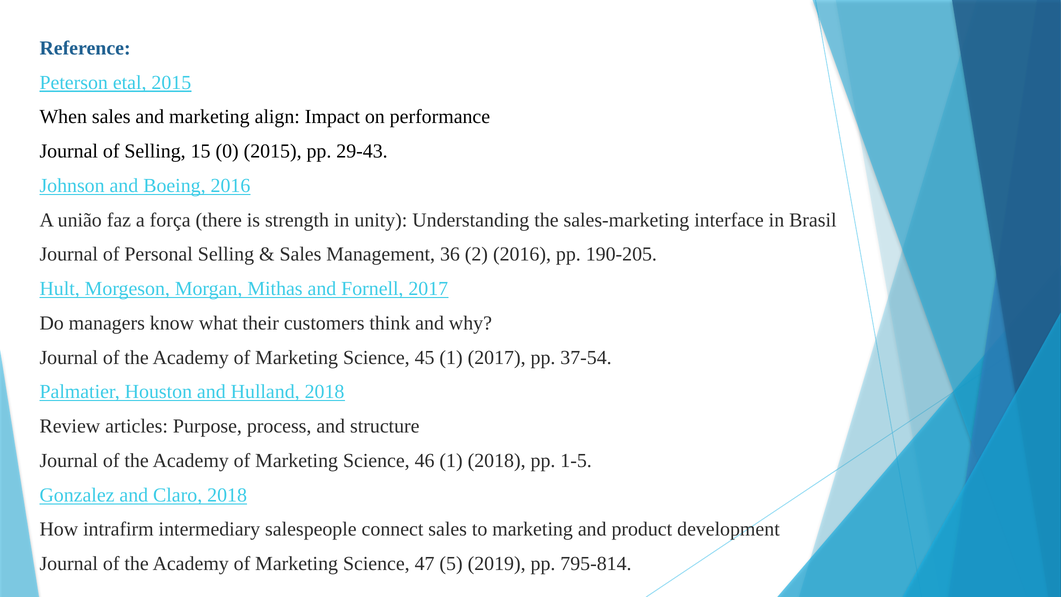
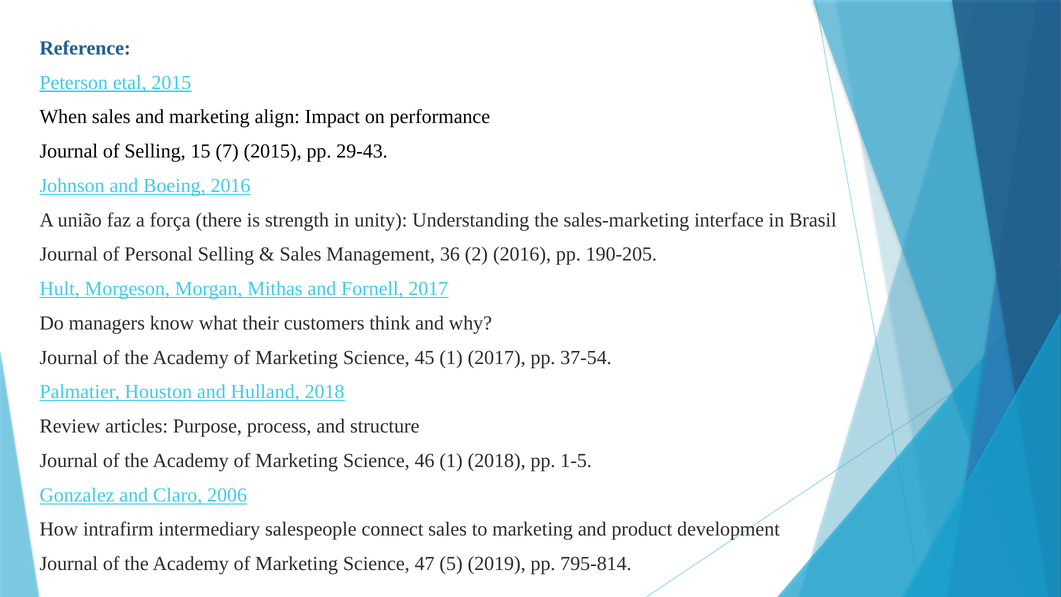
0: 0 -> 7 (227, 151)
Claro 2018: 2018 -> 2006 (227, 495)
